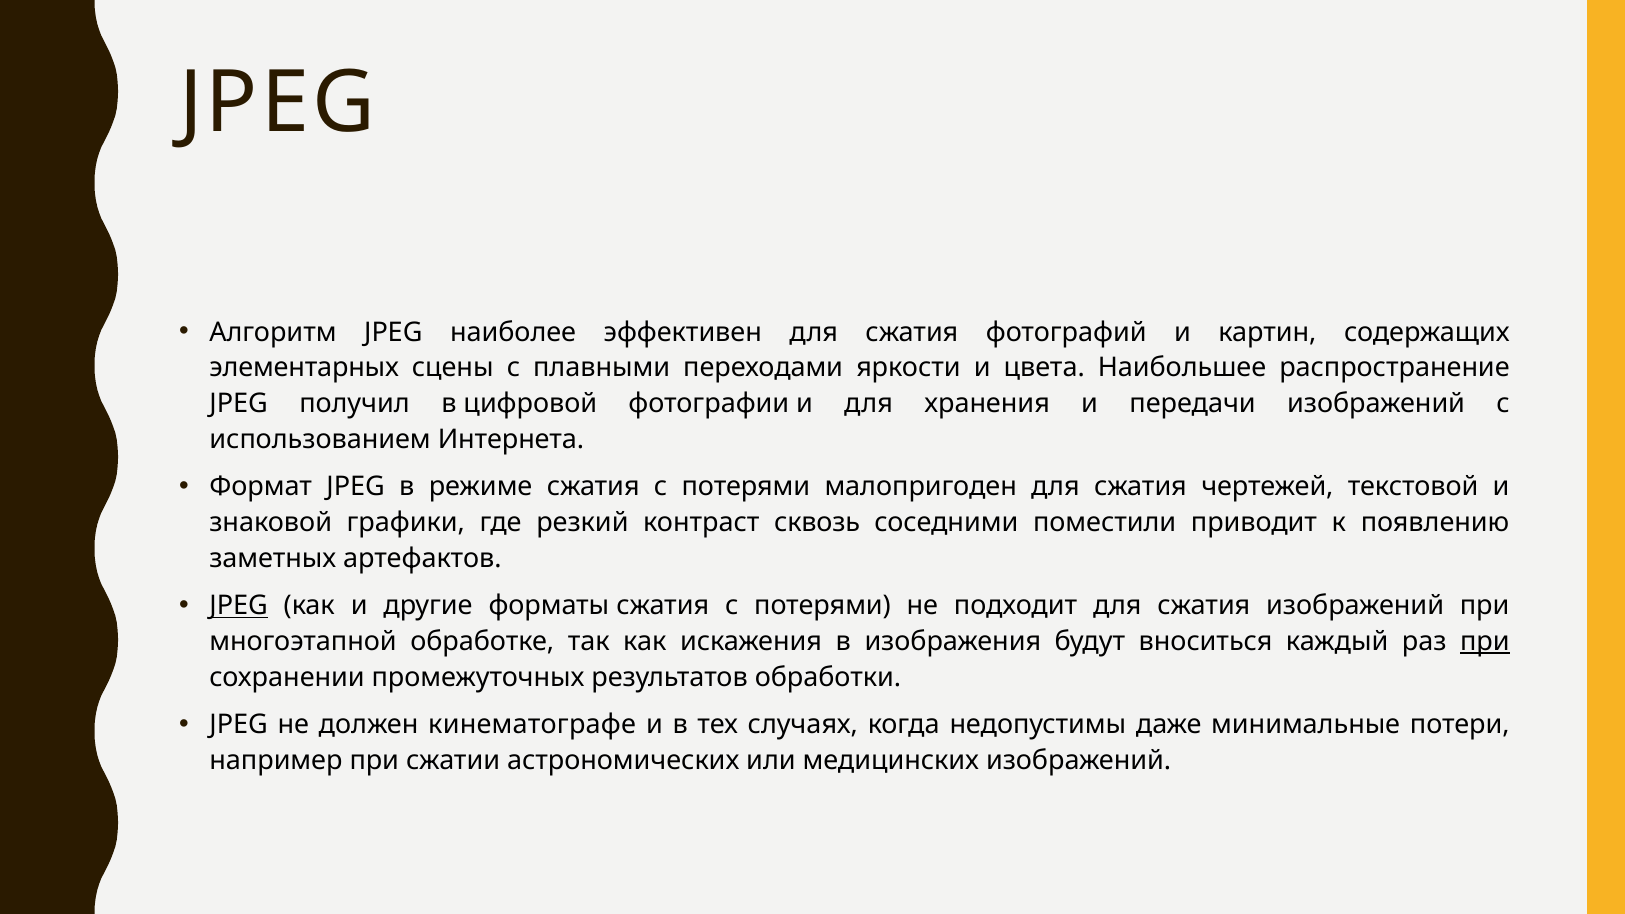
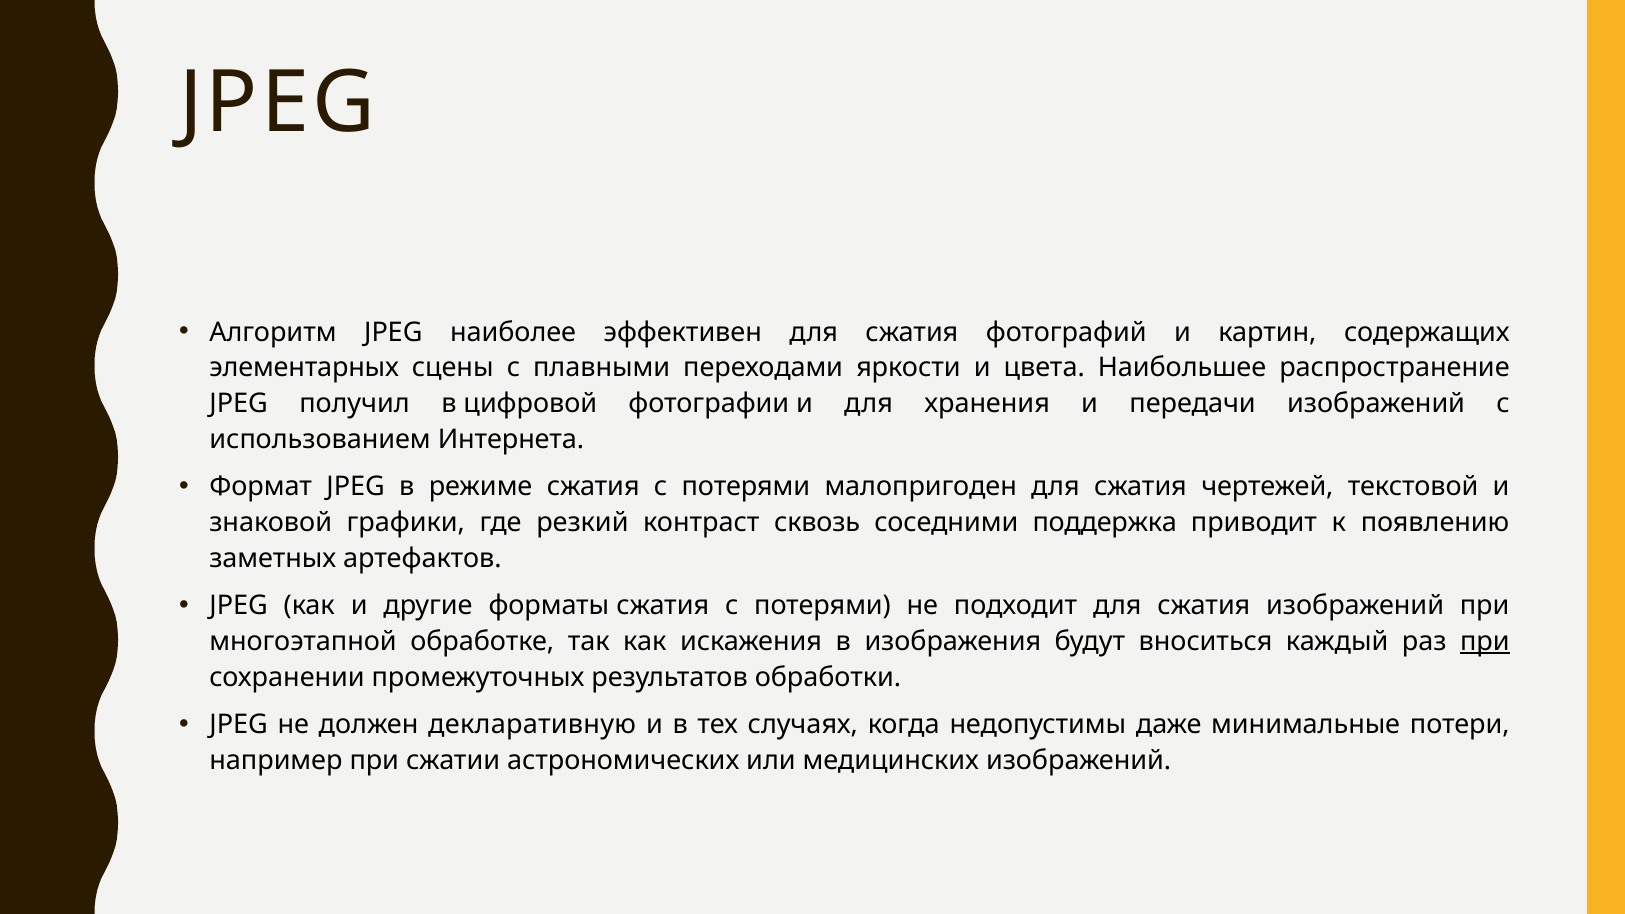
поместили: поместили -> поддержка (1105, 522)
JPEG underline: present -> none (239, 606)
кинематографе: кинематографе -> декларативную (532, 725)
